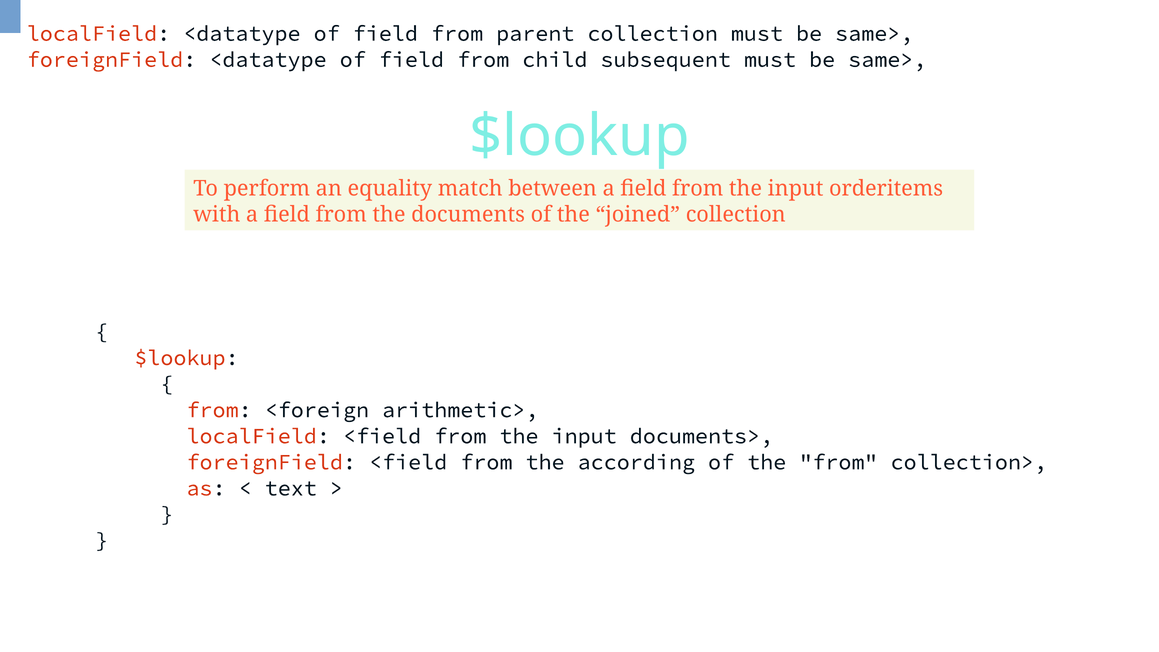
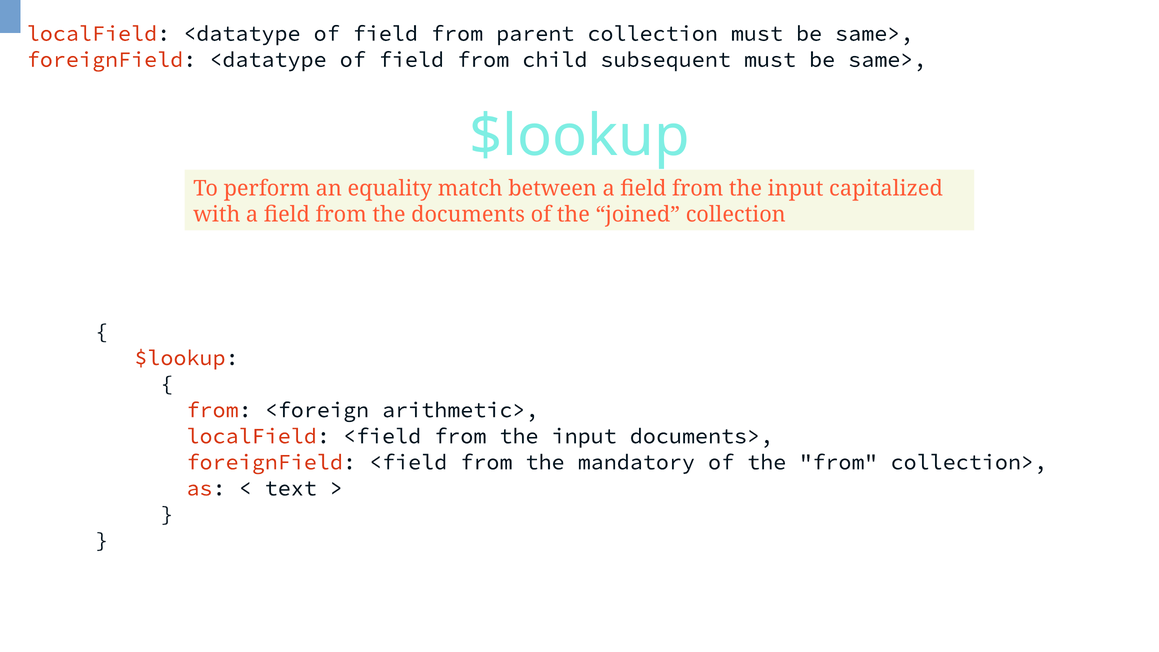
orderitems: orderitems -> capitalized (886, 189)
according: according -> mandatory (636, 462)
